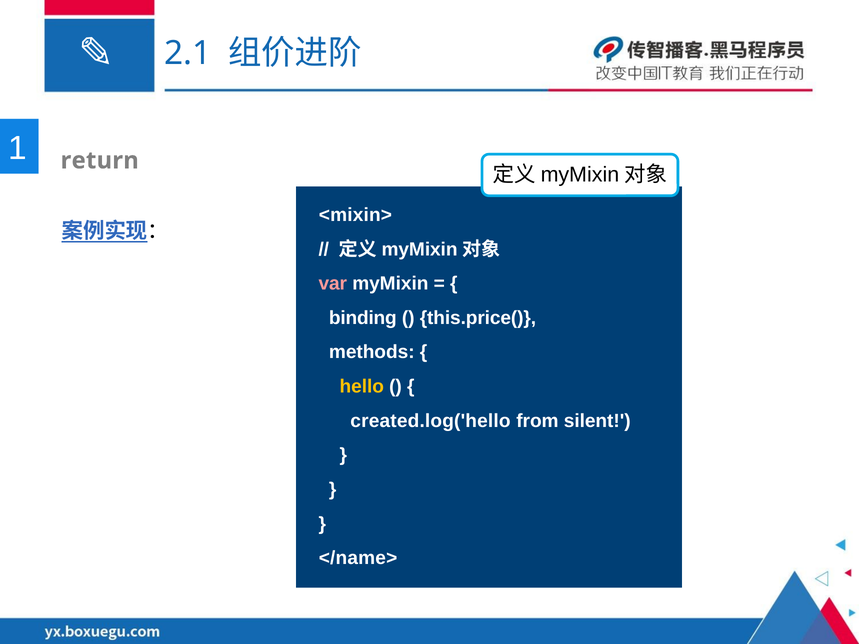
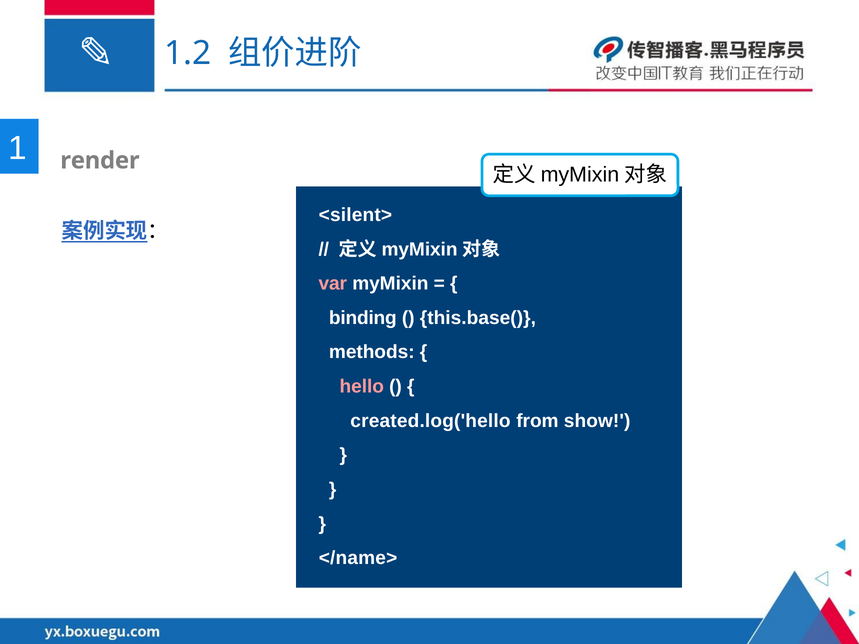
2.1: 2.1 -> 1.2 (188, 53)
return: return -> render (100, 161)
<mixin>: <mixin> -> <silent> (355, 215)
this.price(: this.price( -> this.base( (478, 318)
hello colour: yellow -> pink (362, 387)
silent: silent -> show (597, 421)
